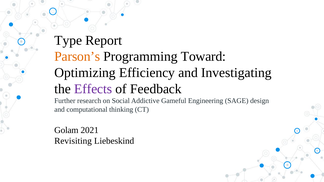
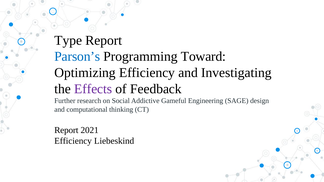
Parson’s colour: orange -> blue (77, 57)
Golam: Golam -> Report (66, 130)
Revisiting: Revisiting -> Efficiency (73, 141)
